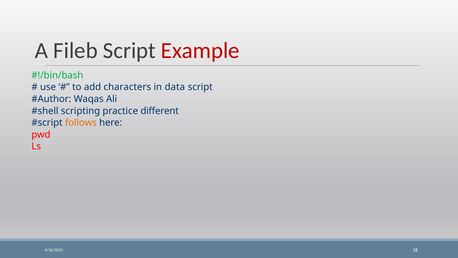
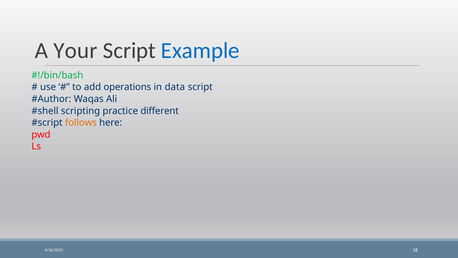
Fileb: Fileb -> Your (75, 51)
Example colour: red -> blue (200, 51)
characters: characters -> operations (127, 87)
